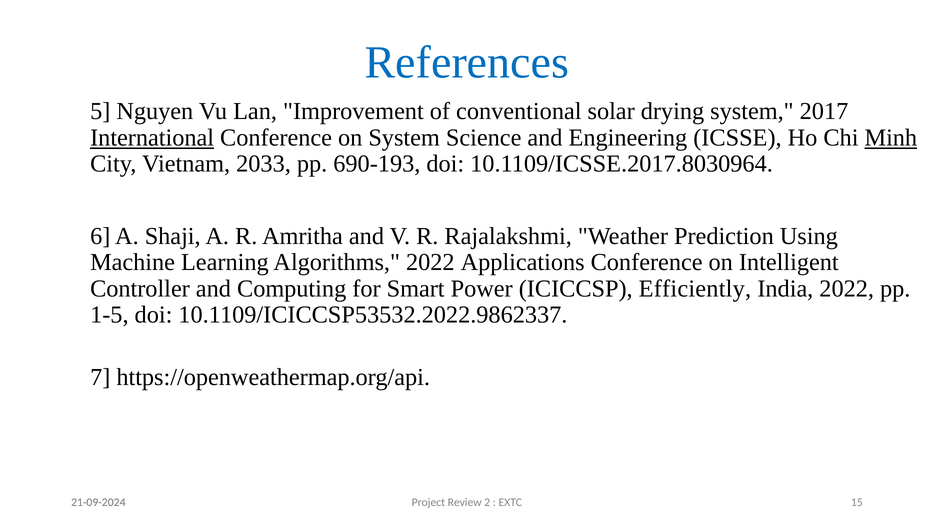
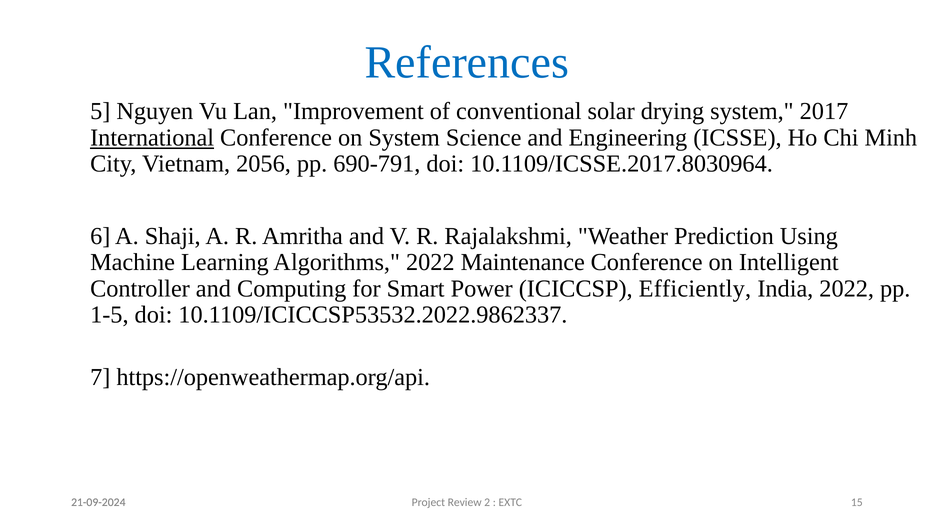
Minh underline: present -> none (891, 138)
2033: 2033 -> 2056 (264, 164)
690-193: 690-193 -> 690-791 (377, 164)
Applications: Applications -> Maintenance (523, 262)
